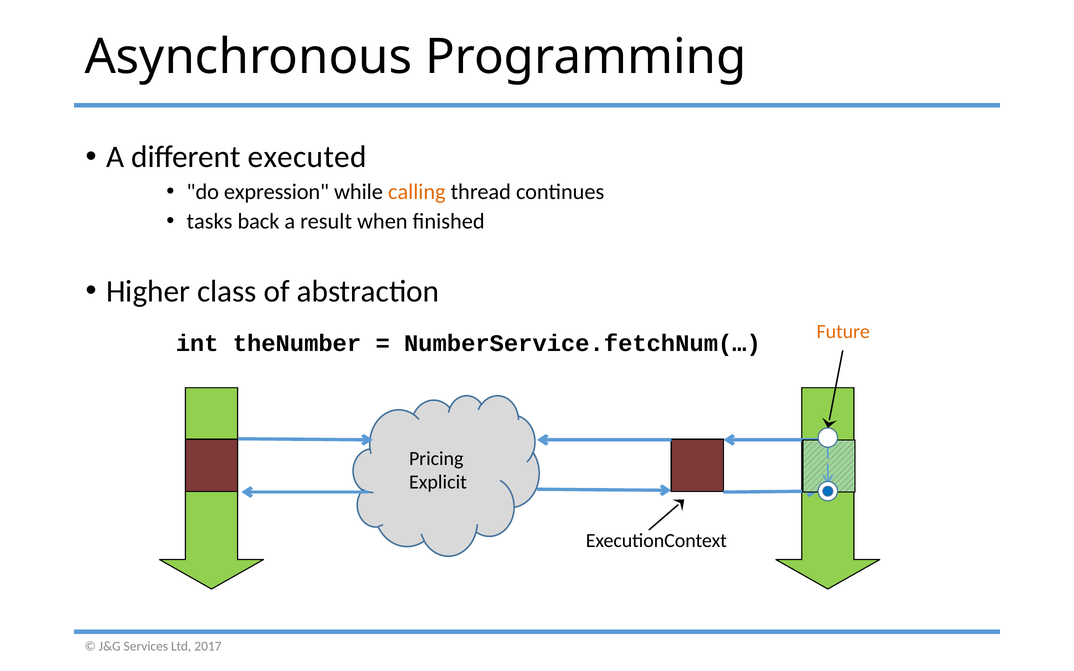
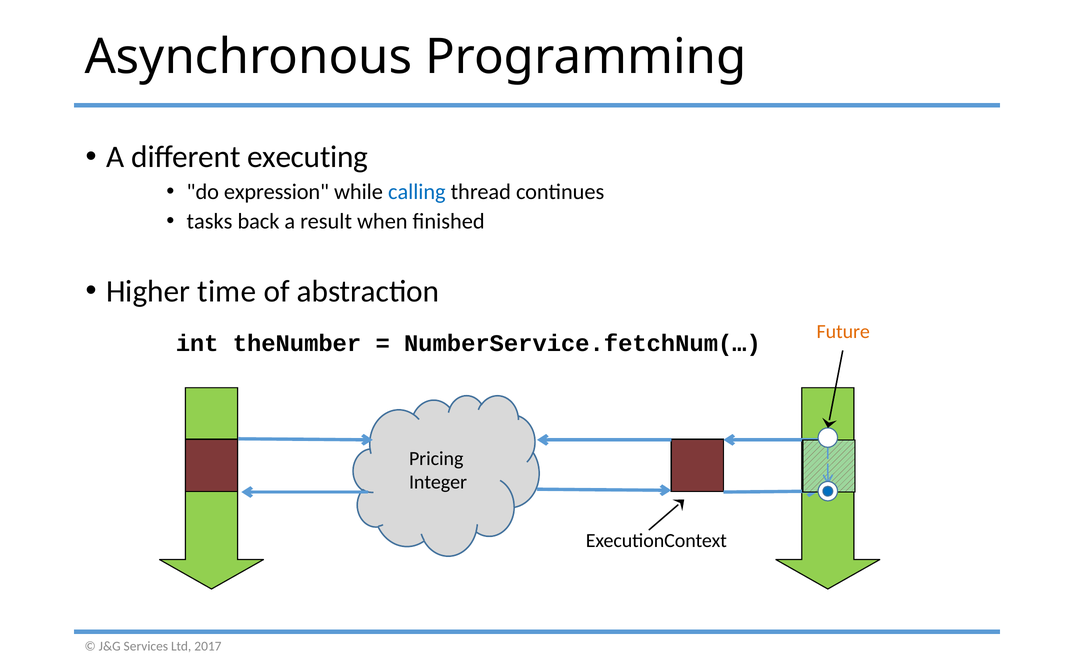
executed: executed -> executing (308, 157)
calling colour: orange -> blue (417, 192)
class: class -> time (227, 291)
Explicit: Explicit -> Integer (438, 482)
